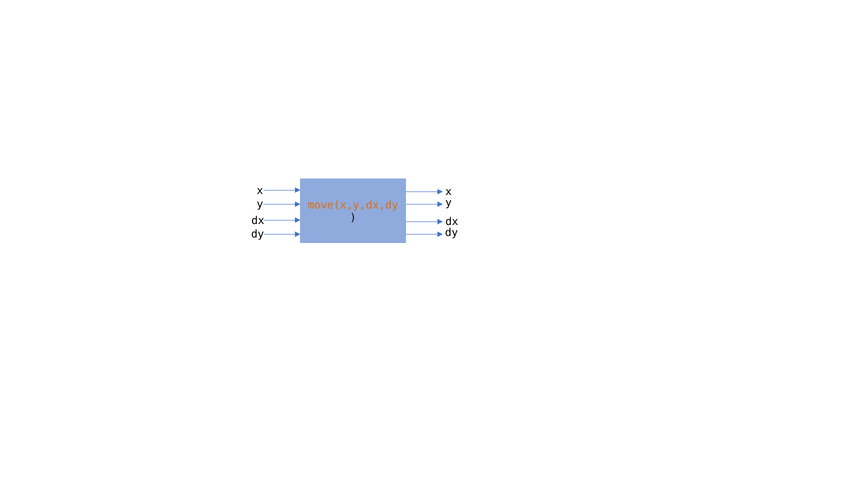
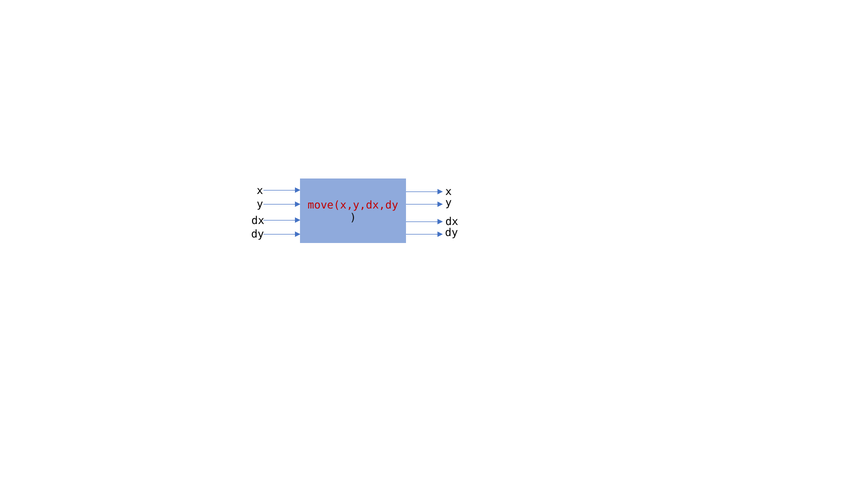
move(x,y,dx,dy colour: orange -> red (353, 205)
